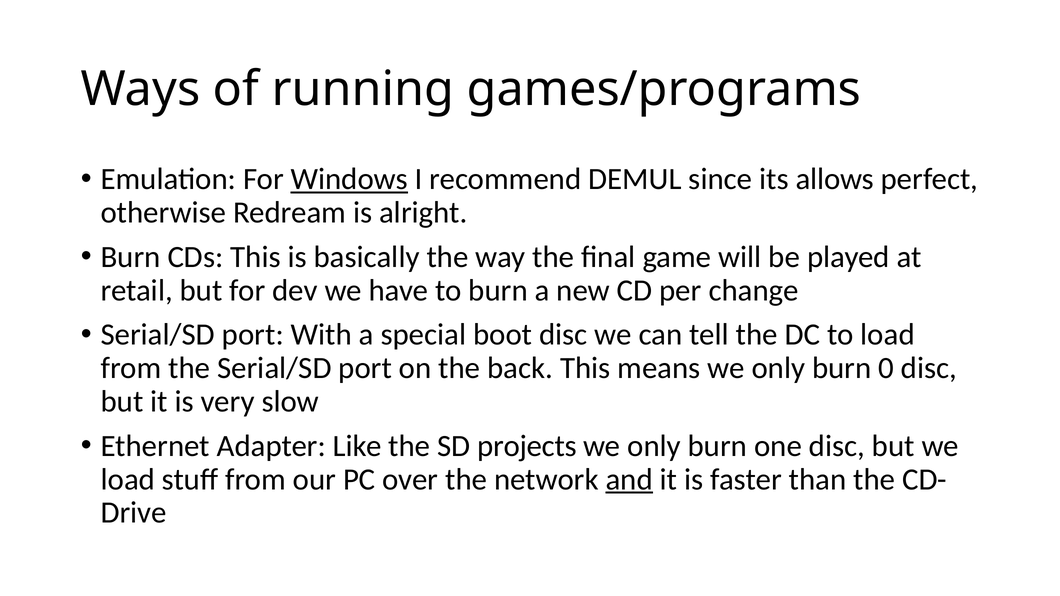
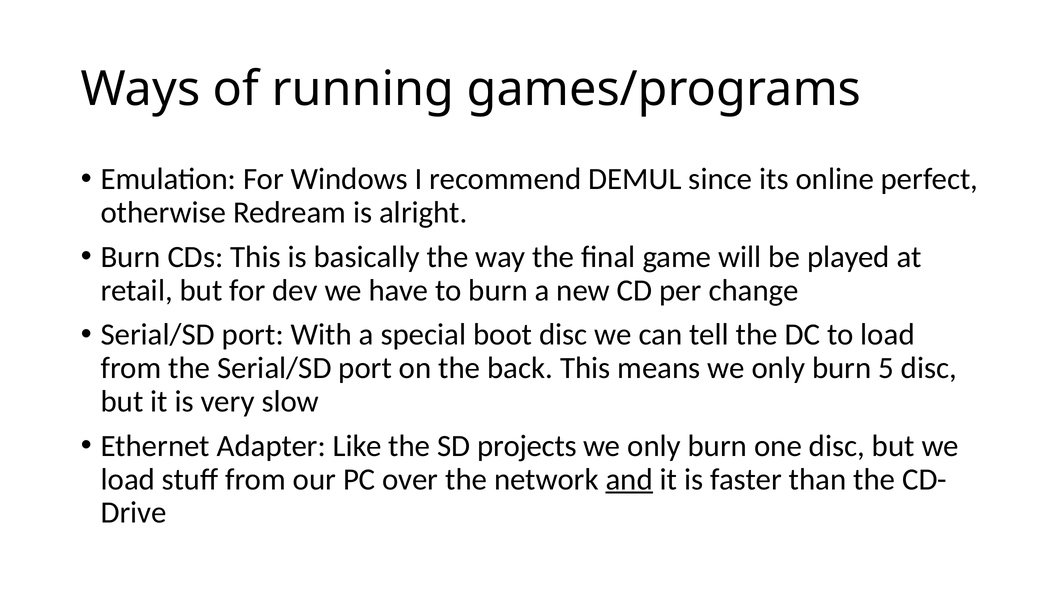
Windows underline: present -> none (349, 179)
allows: allows -> online (835, 179)
0: 0 -> 5 (886, 368)
